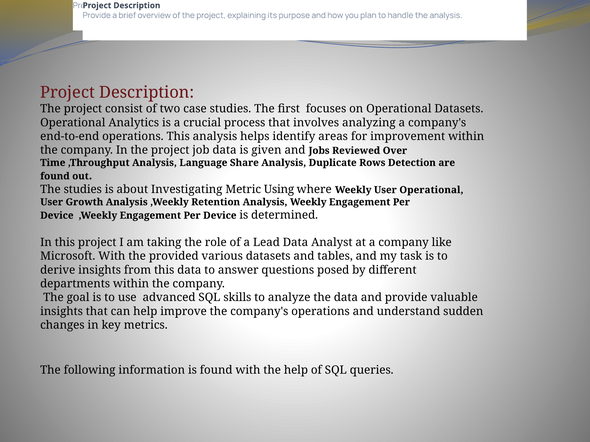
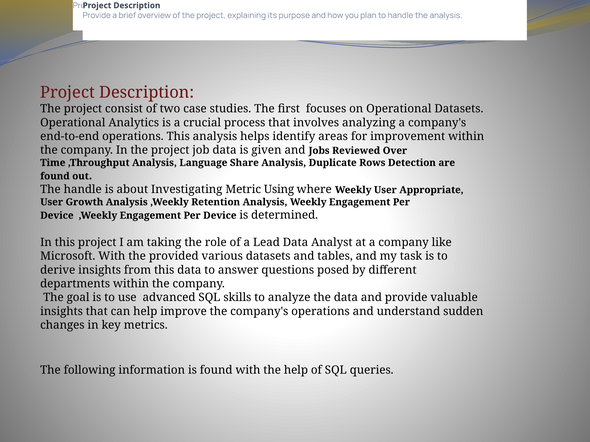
The studies: studies -> handle (83, 190)
User Operational: Operational -> Appropriate (431, 190)
